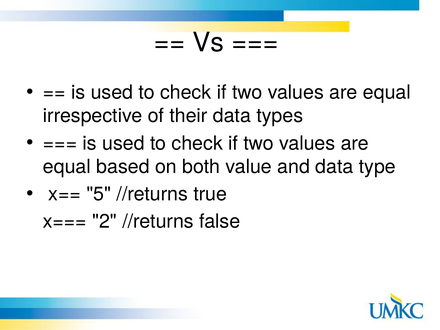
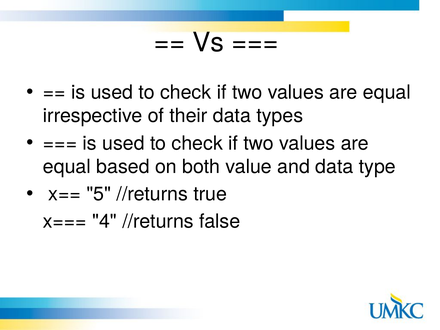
2: 2 -> 4 (105, 222)
